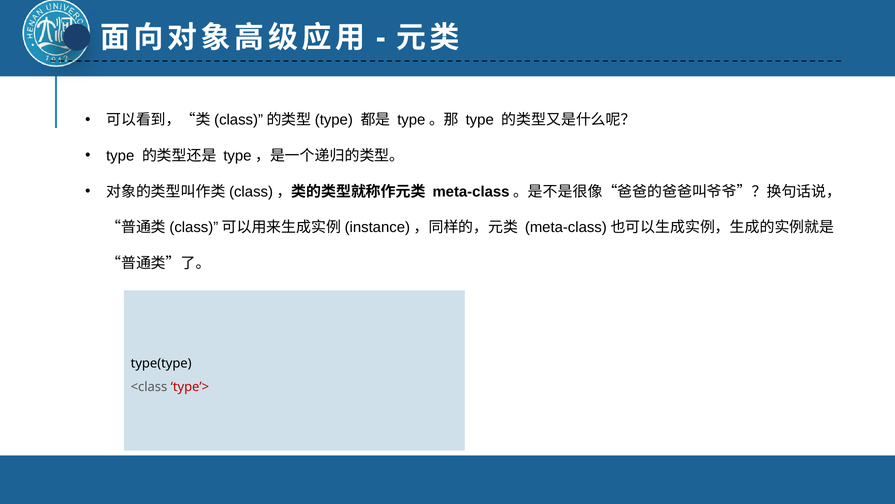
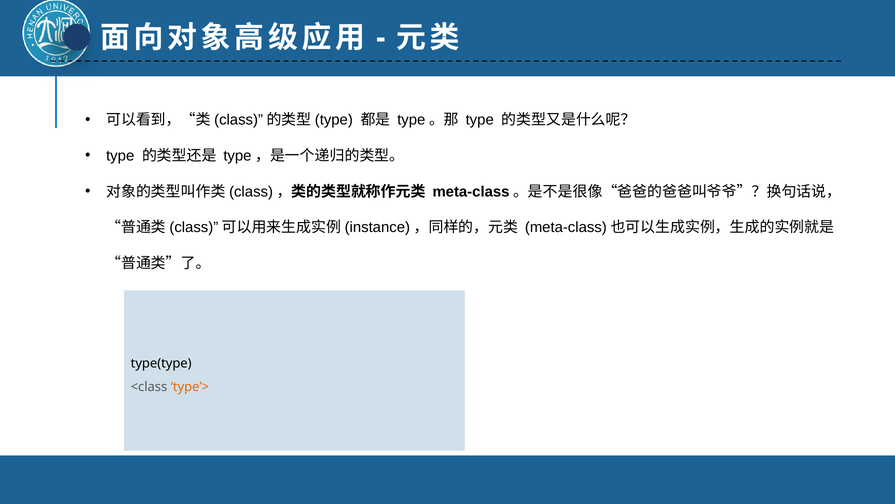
type’> colour: red -> orange (190, 387)
